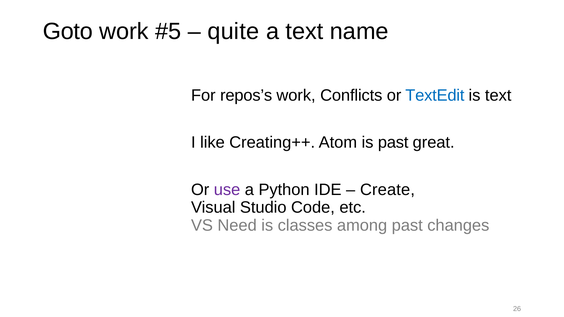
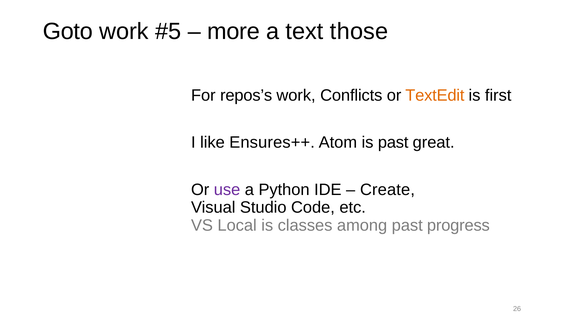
quite: quite -> more (234, 32)
name: name -> those (359, 32)
TextEdit colour: blue -> orange (435, 95)
is text: text -> first (498, 95)
Creating++: Creating++ -> Ensures++ (272, 143)
Need: Need -> Local (237, 225)
changes: changes -> progress (458, 225)
